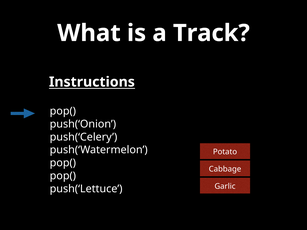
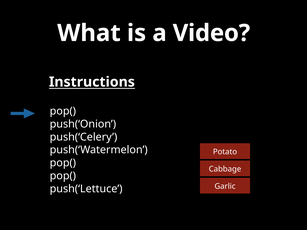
Track: Track -> Video (211, 33)
